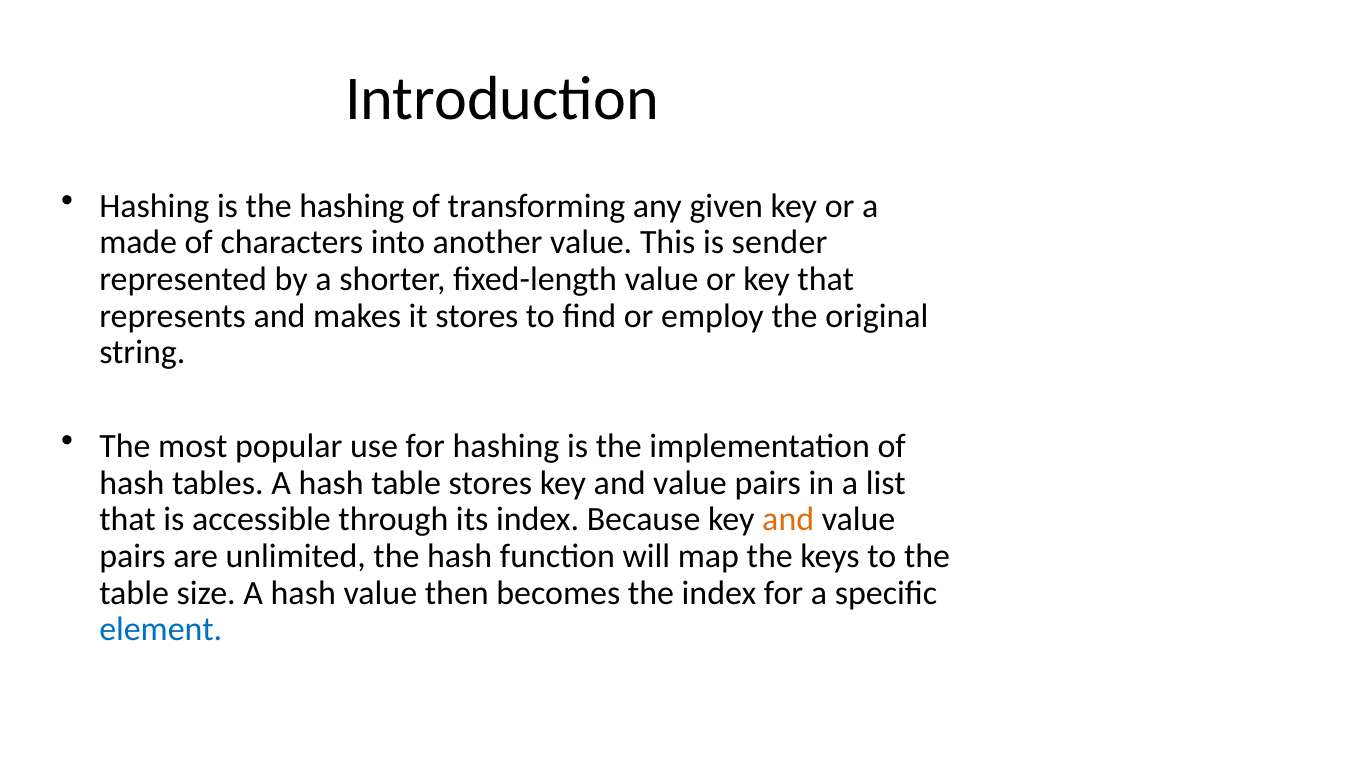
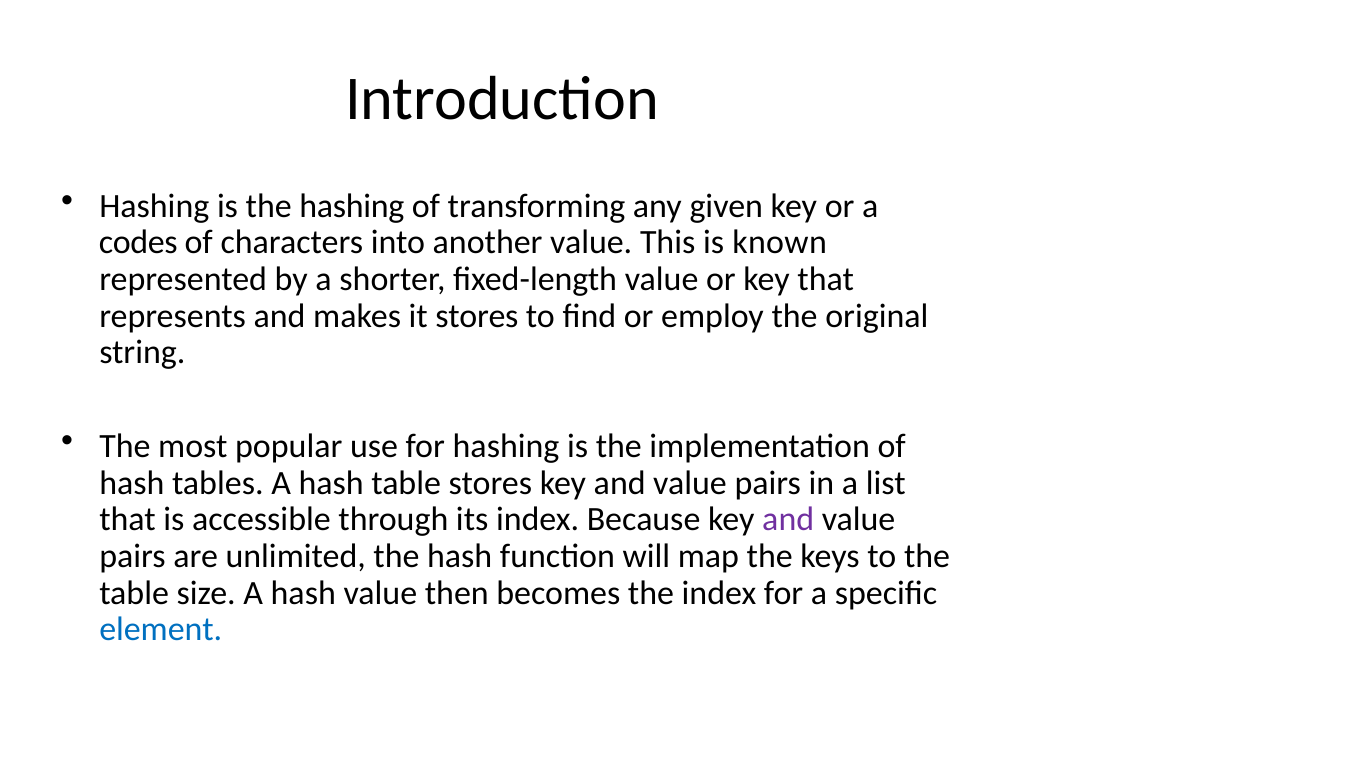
made: made -> codes (138, 243)
sender: sender -> known (780, 243)
and colour: orange -> purple (788, 520)
